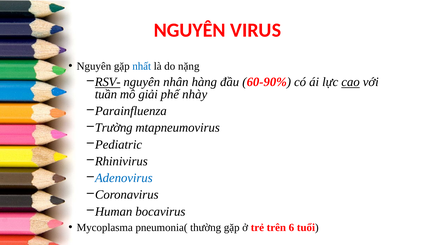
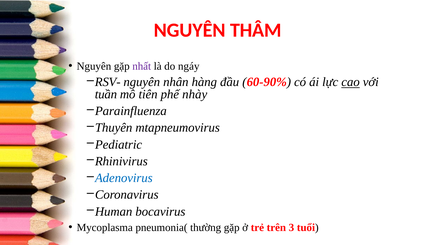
VIRUS: VIRUS -> THÂM (256, 30)
nhất colour: blue -> purple (142, 66)
nặng: nặng -> ngáy (189, 66)
RSV- underline: present -> none (108, 82)
giải: giải -> tiên (148, 94)
Trường: Trường -> Thuyên (114, 128)
6: 6 -> 3 (291, 227)
